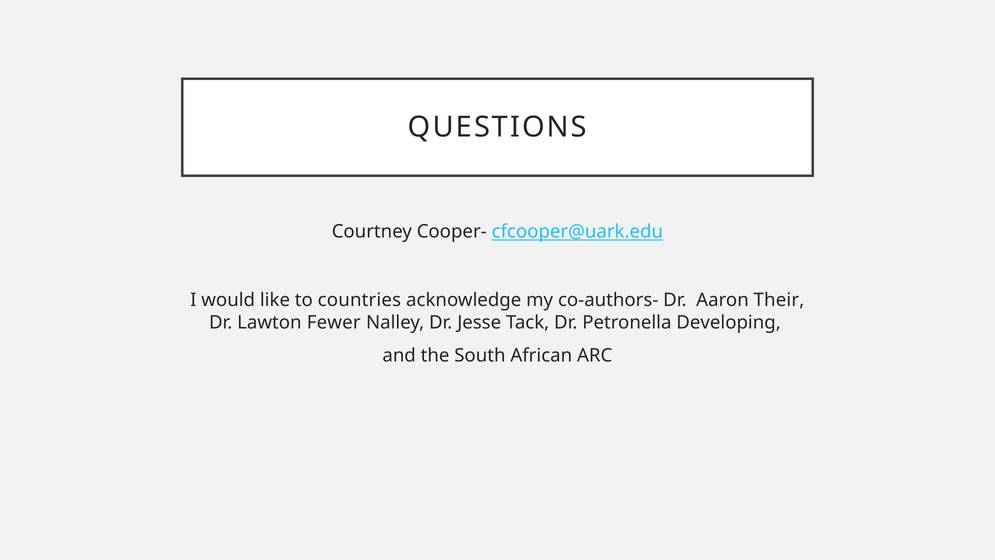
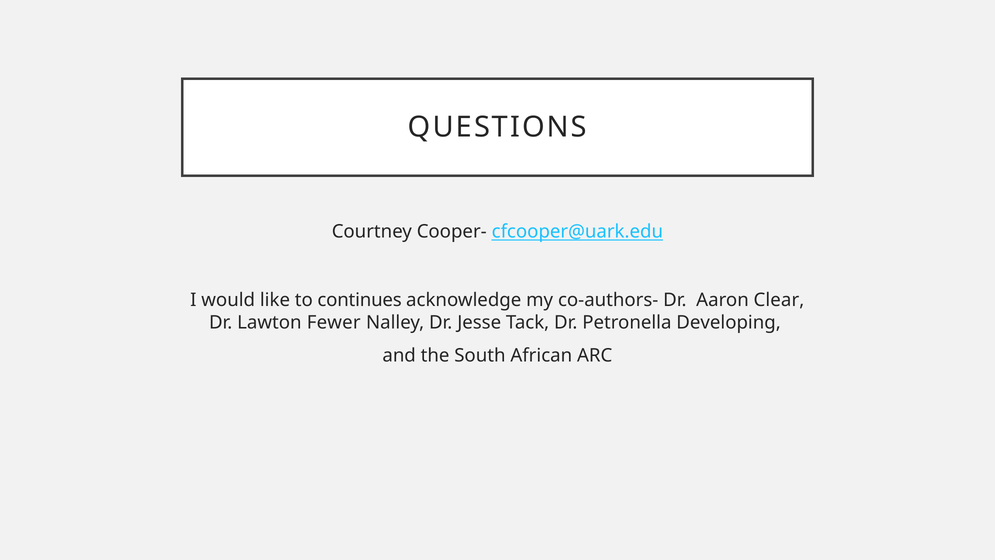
countries: countries -> continues (360, 300)
Their: Their -> Clear (779, 300)
